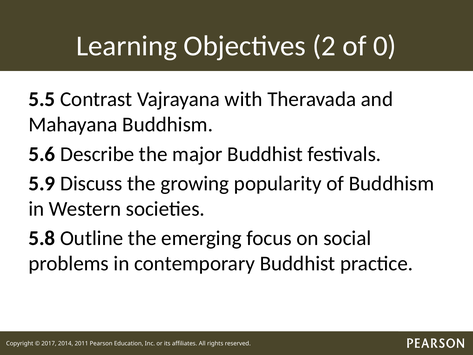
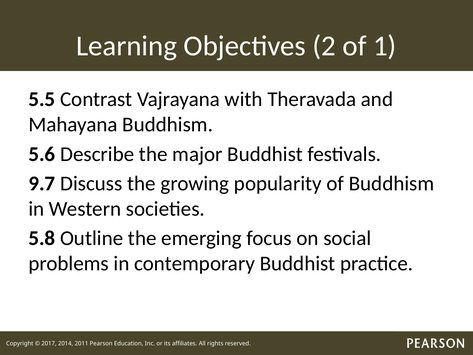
0: 0 -> 1 (385, 46)
5.9: 5.9 -> 9.7 (42, 183)
